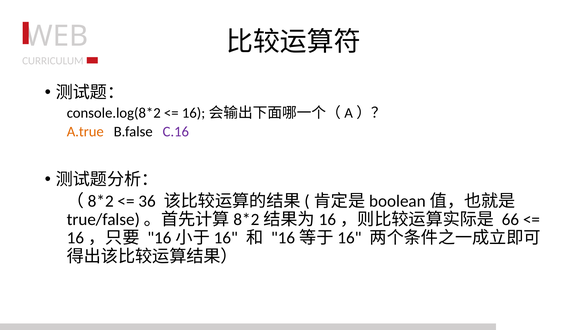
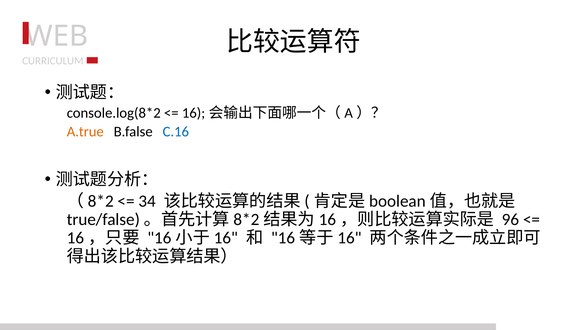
C.16 colour: purple -> blue (176, 132)
36: 36 -> 34 (147, 201)
66: 66 -> 96 (511, 220)
